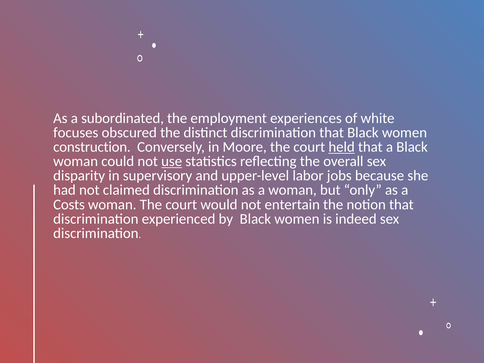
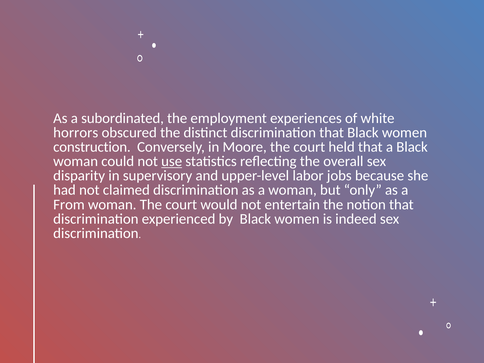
focuses: focuses -> horrors (76, 133)
held underline: present -> none (342, 147)
Costs: Costs -> From (69, 204)
